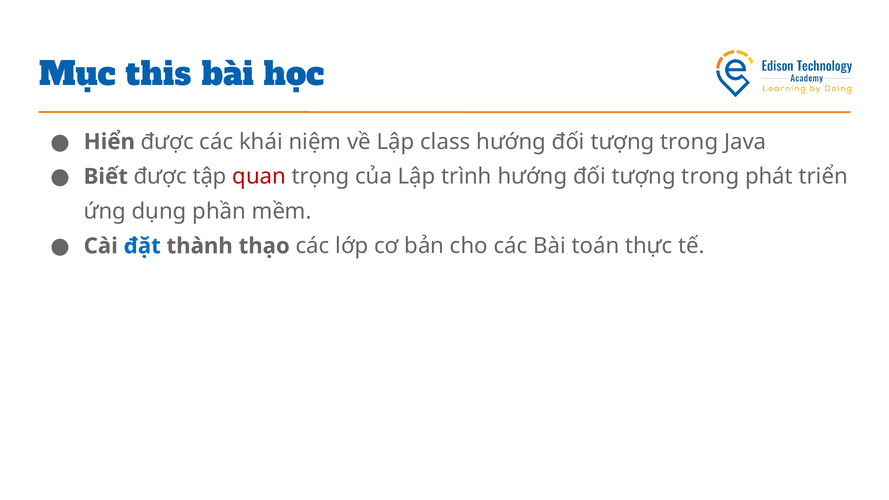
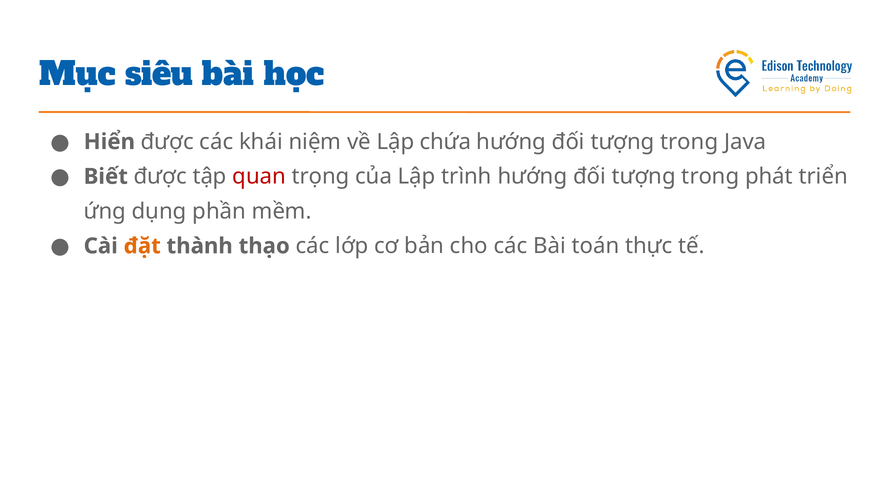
this: this -> siêu (159, 75)
class: class -> chứa (445, 142)
đặt colour: blue -> orange (142, 246)
